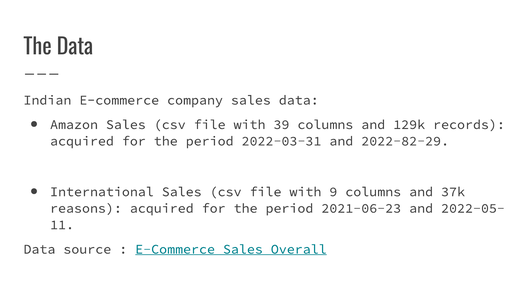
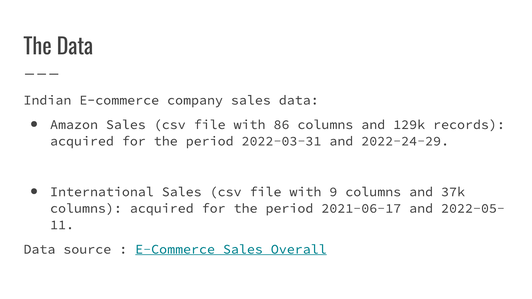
39: 39 -> 86 (281, 125)
2022-82-29: 2022-82-29 -> 2022-24-29 (405, 141)
reasons: reasons -> columns (86, 208)
2021-06-23: 2021-06-23 -> 2021-06-17 (361, 208)
